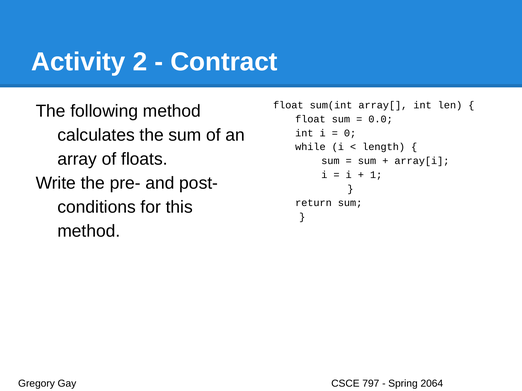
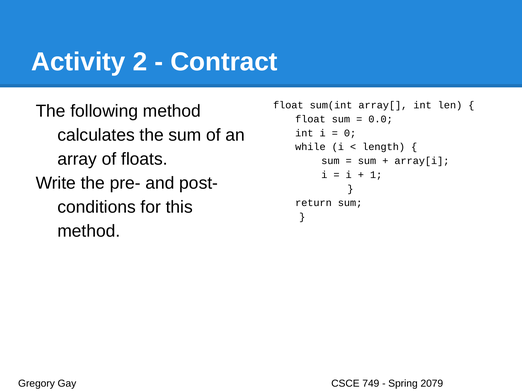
797: 797 -> 749 (371, 384)
2064: 2064 -> 2079 (432, 384)
